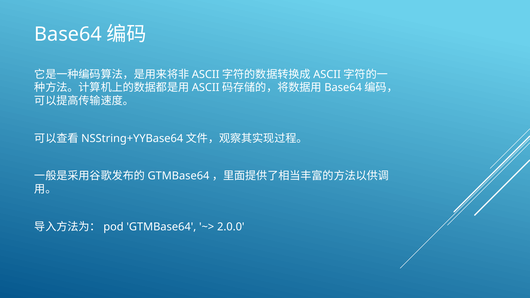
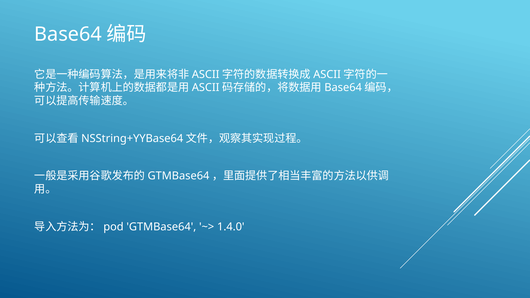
2.0.0: 2.0.0 -> 1.4.0 (231, 227)
